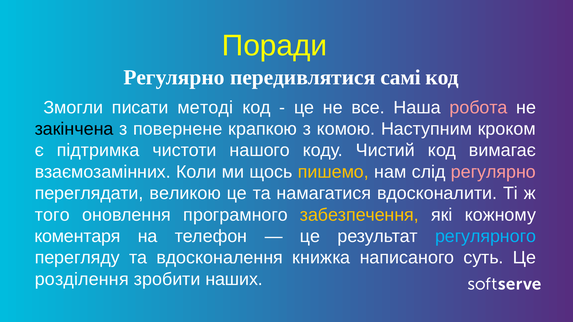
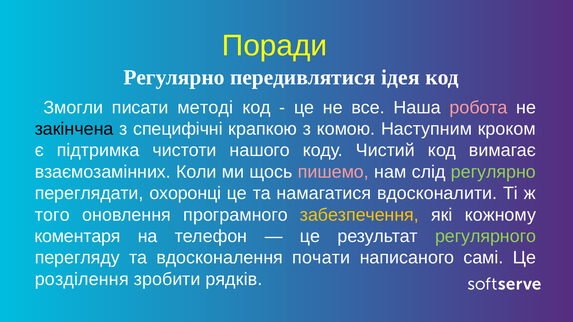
самі: самі -> ідея (400, 77)
повернене: повернене -> специфічні (178, 129)
пишемо colour: yellow -> pink (333, 172)
регулярно colour: pink -> light green (493, 172)
великою: великою -> охоронці (185, 193)
регулярного colour: light blue -> light green (486, 236)
книжка: книжка -> почати (321, 258)
суть: суть -> самі (483, 258)
наших: наших -> рядків (234, 279)
